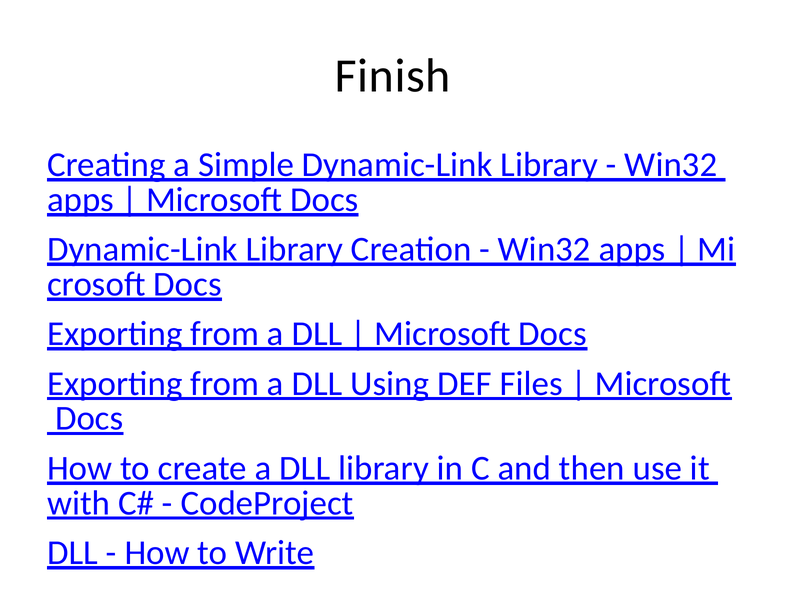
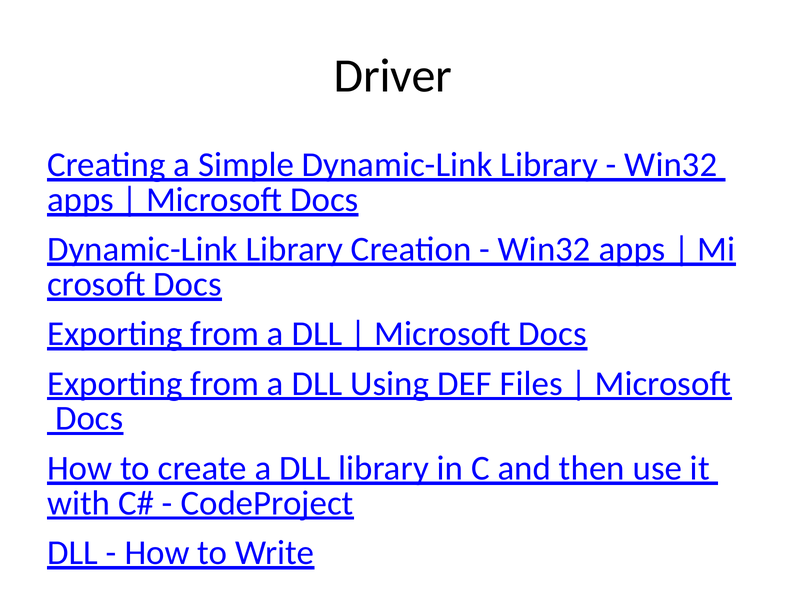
Finish: Finish -> Driver (393, 76)
